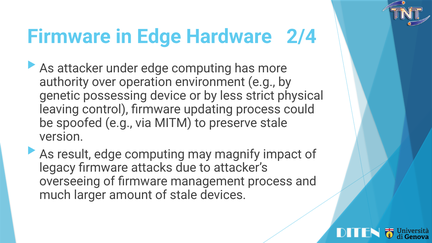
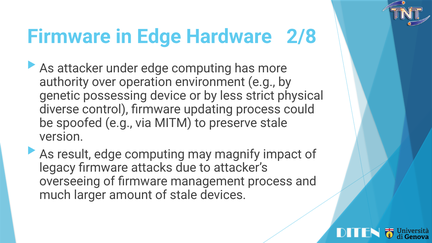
2/4: 2/4 -> 2/8 (301, 36)
leaving: leaving -> diverse (59, 109)
